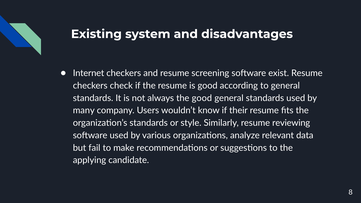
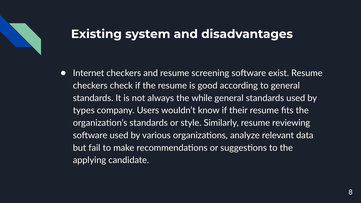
the good: good -> while (202, 98)
many: many -> types (84, 111)
